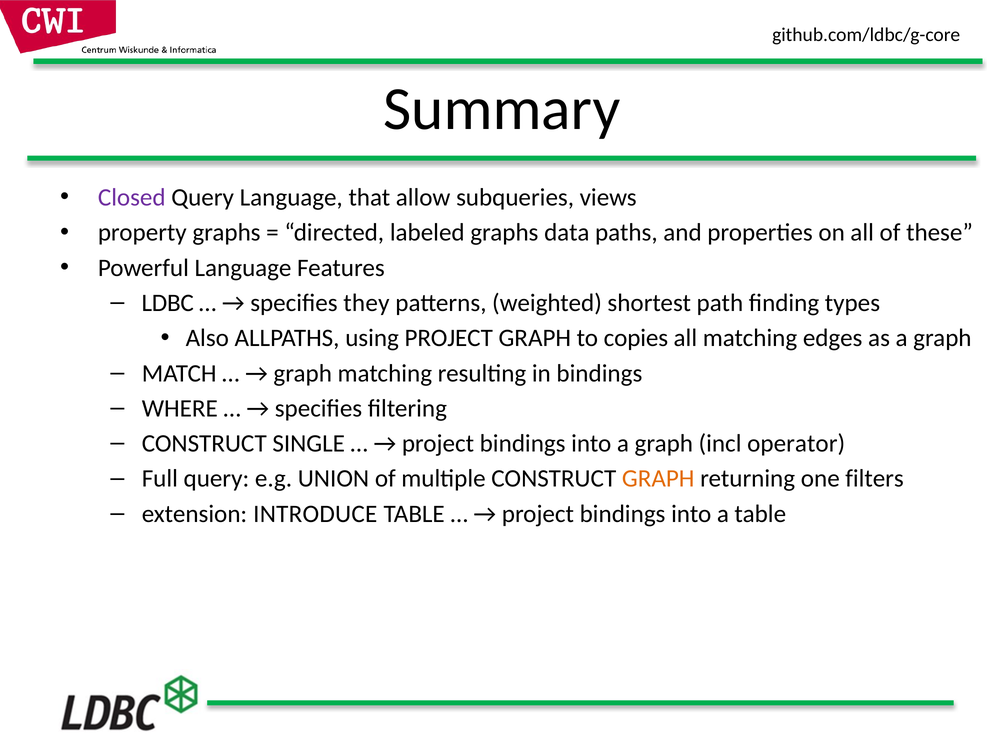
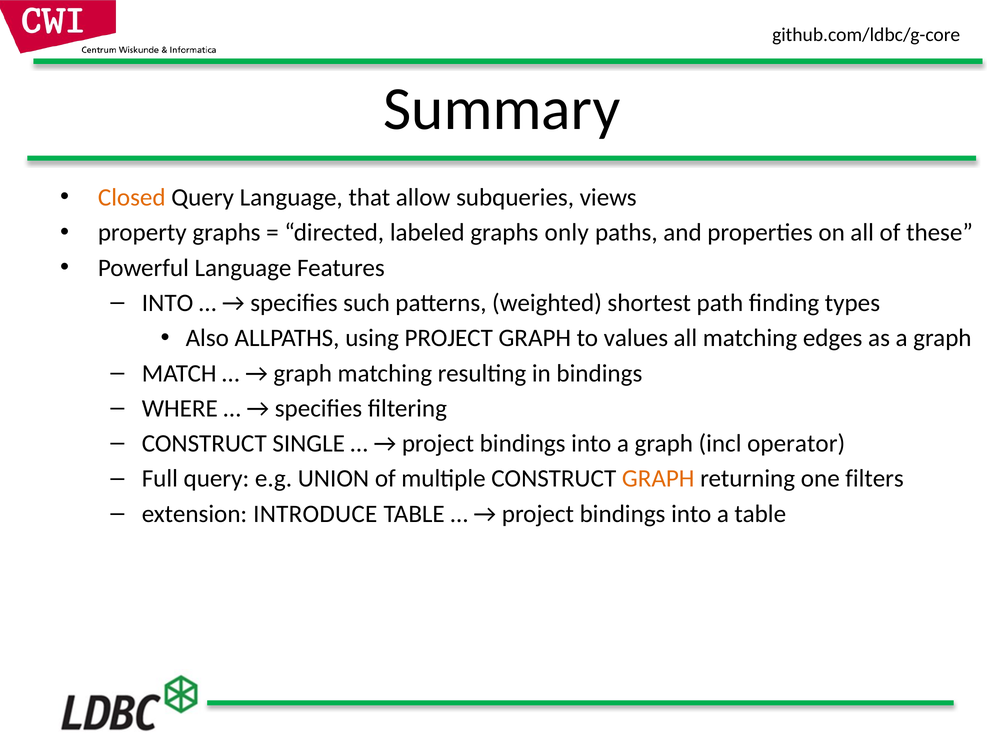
Closed colour: purple -> orange (132, 198)
data: data -> only (567, 233)
LDBC: LDBC -> INTO (168, 303)
they: they -> such (367, 303)
copies: copies -> values (636, 338)
